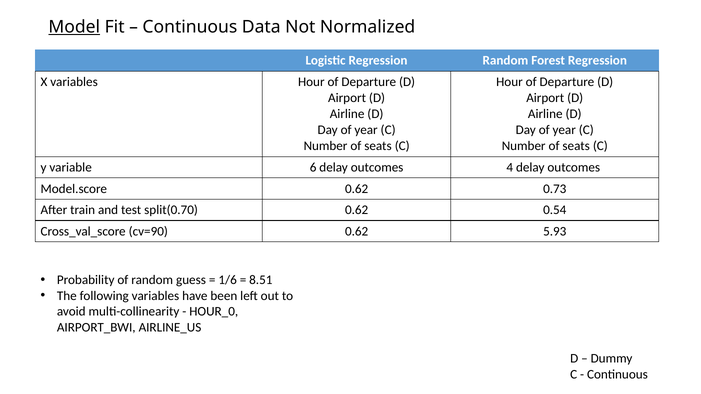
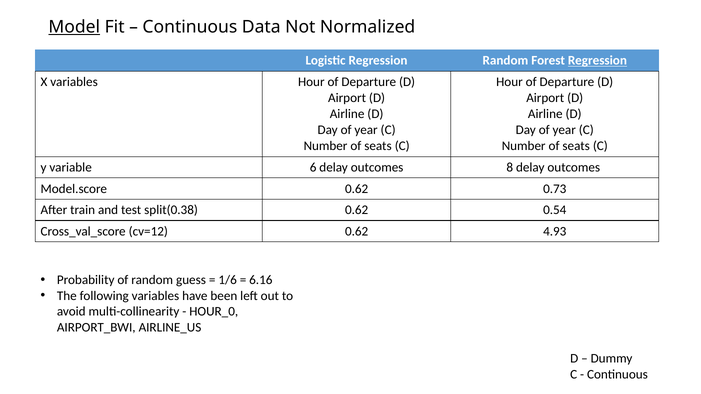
Regression underline: none -> present (597, 61)
4: 4 -> 8 (510, 168)
split(0.70: split(0.70 -> split(0.38 (171, 210)
cv=90: cv=90 -> cv=12 (148, 231)
5.93: 5.93 -> 4.93 (555, 231)
8.51: 8.51 -> 6.16 (261, 280)
